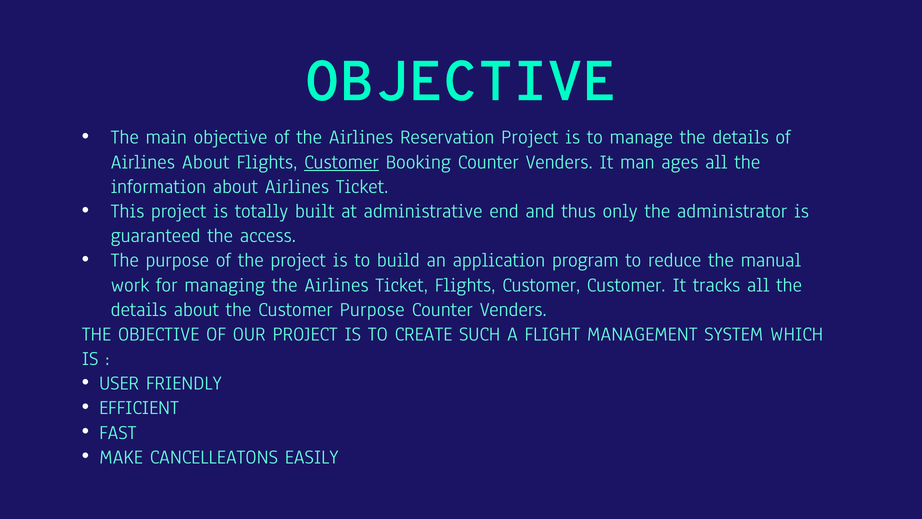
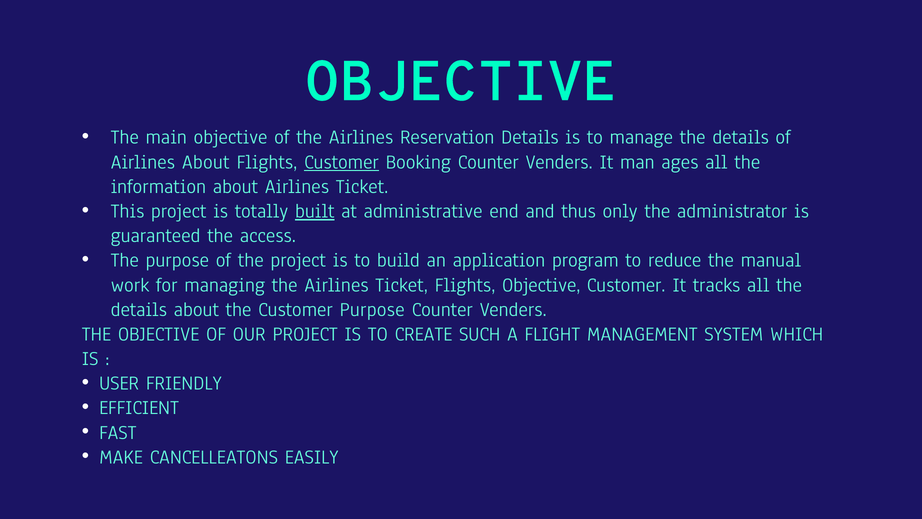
Reservation Project: Project -> Details (530, 137)
built underline: none -> present (315, 211)
Ticket Flights Customer: Customer -> Objective (541, 285)
